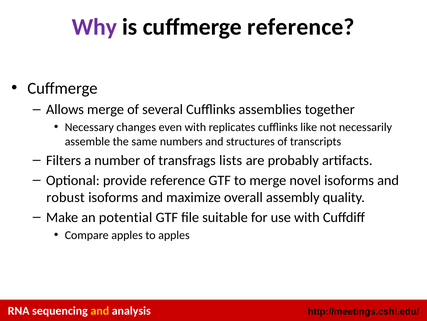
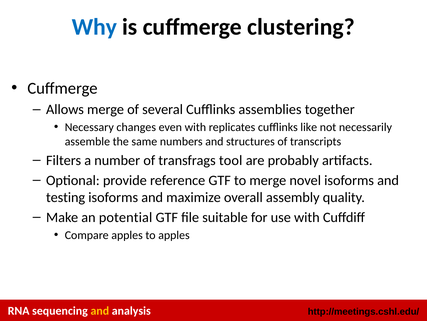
Why colour: purple -> blue (94, 27)
cuffmerge reference: reference -> clustering (301, 27)
lists: lists -> tool (231, 160)
robust: robust -> testing (66, 197)
